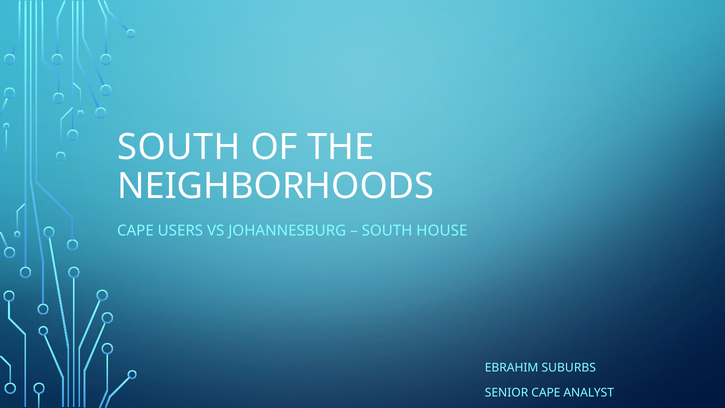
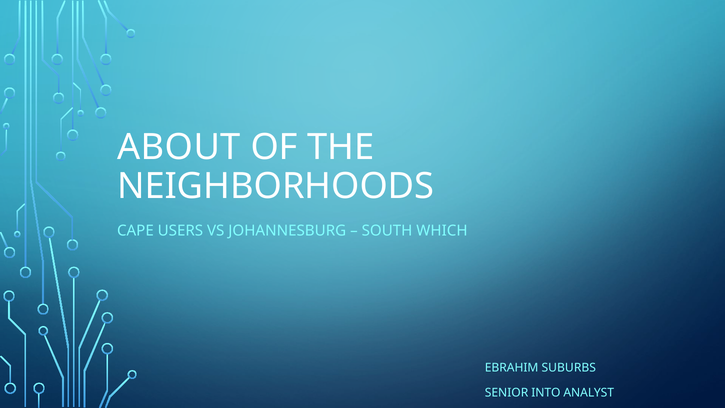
SOUTH: SOUTH -> ABOUT (179, 147)
HOUSE: HOUSE -> WHICH (442, 231)
SENIOR CAPE: CAPE -> INTO (546, 392)
